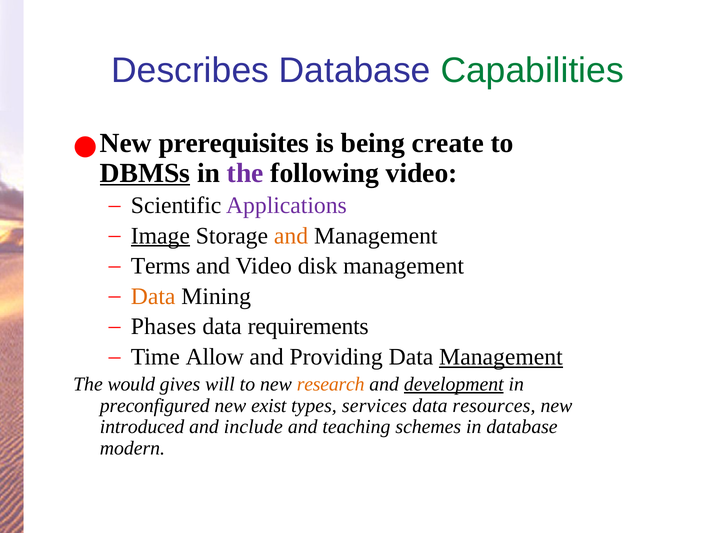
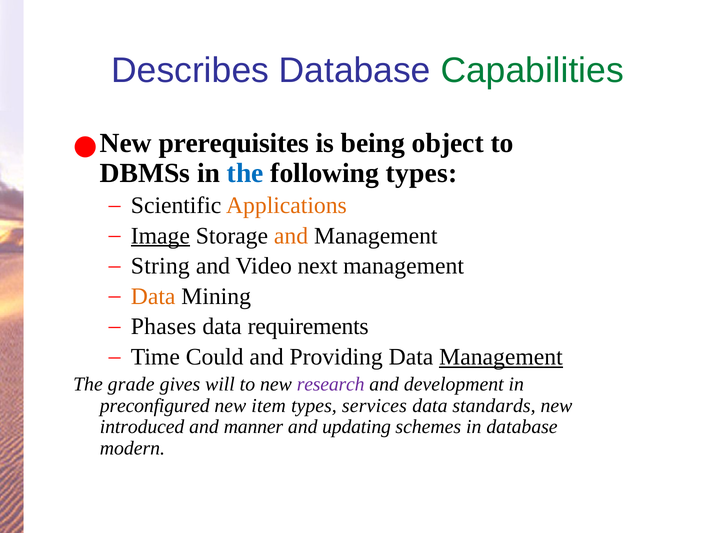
create: create -> object (448, 143)
DBMSs underline: present -> none (145, 173)
the colour: purple -> blue (245, 173)
following video: video -> types (422, 173)
Applications colour: purple -> orange (286, 205)
Terms: Terms -> String (160, 266)
disk: disk -> next (318, 266)
Allow: Allow -> Could (215, 357)
would: would -> grade (131, 384)
research colour: orange -> purple (331, 384)
development underline: present -> none (454, 384)
exist: exist -> item (269, 405)
resources: resources -> standards (494, 405)
include: include -> manner (253, 427)
teaching: teaching -> updating (357, 427)
